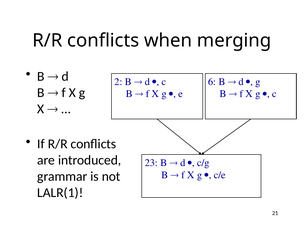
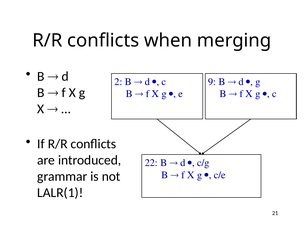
6: 6 -> 9 (212, 82)
23: 23 -> 22 (151, 163)
